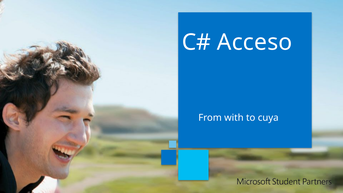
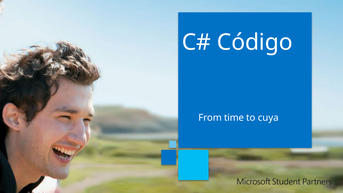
Acceso: Acceso -> Código (255, 42)
with: with -> time (234, 118)
